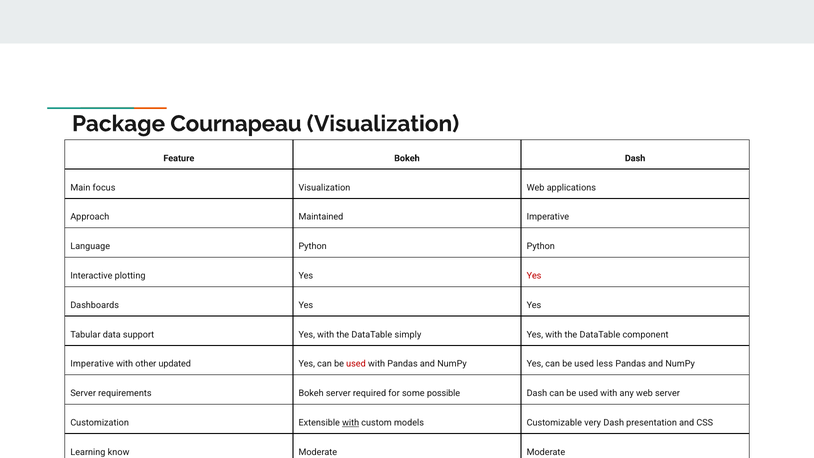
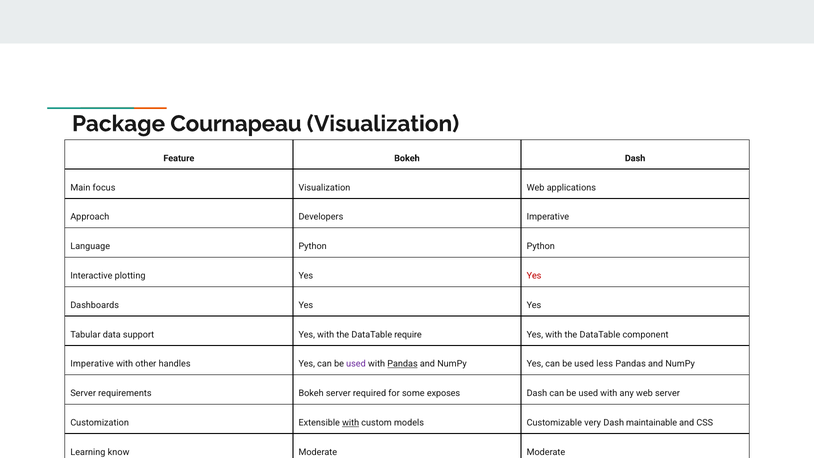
Maintained: Maintained -> Developers (321, 217)
simply: simply -> require (408, 335)
updated: updated -> handles (175, 364)
used colour: red -> purple (356, 364)
Pandas underline: none -> present (403, 364)
possible: possible -> exposes (444, 393)
presentation: presentation -> maintainable (652, 423)
